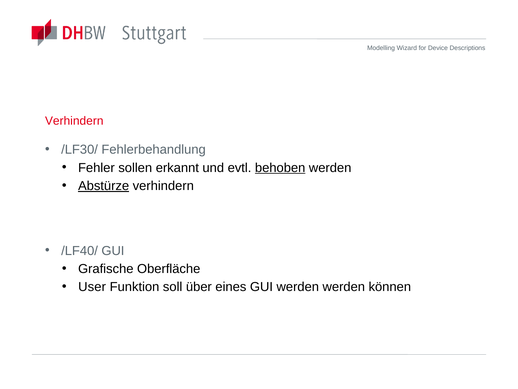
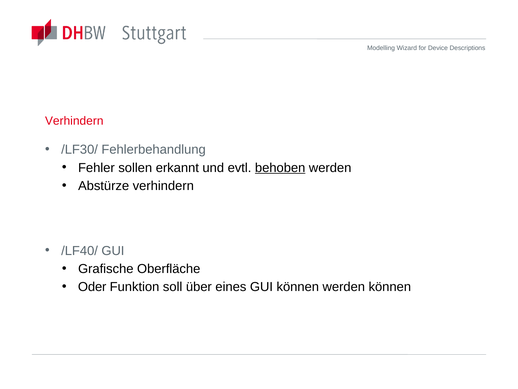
Abstürze underline: present -> none (104, 186)
User: User -> Oder (92, 287)
GUI werden: werden -> können (298, 287)
